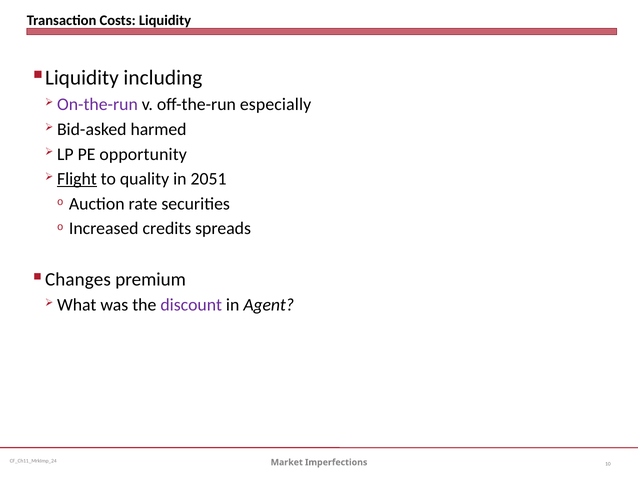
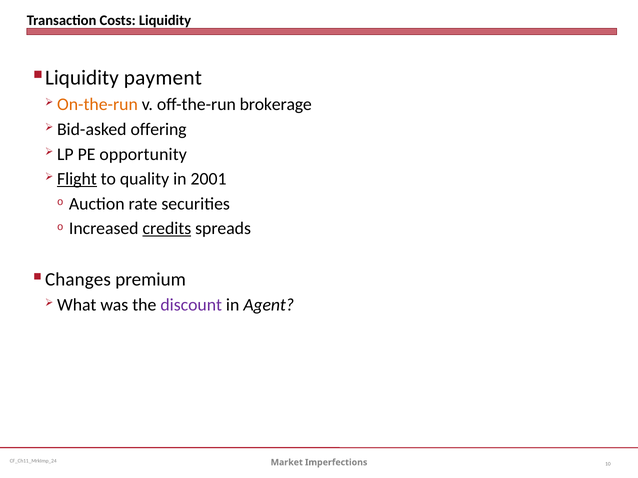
including: including -> payment (163, 78)
On-the-run colour: purple -> orange (97, 105)
especially: especially -> brokerage (276, 105)
harmed: harmed -> offering (159, 130)
2051: 2051 -> 2001 (209, 179)
credits underline: none -> present (167, 229)
